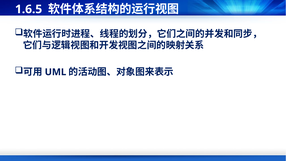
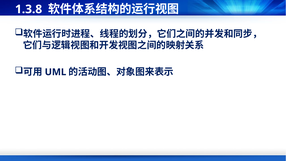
1.6.5: 1.6.5 -> 1.3.8 (29, 9)
